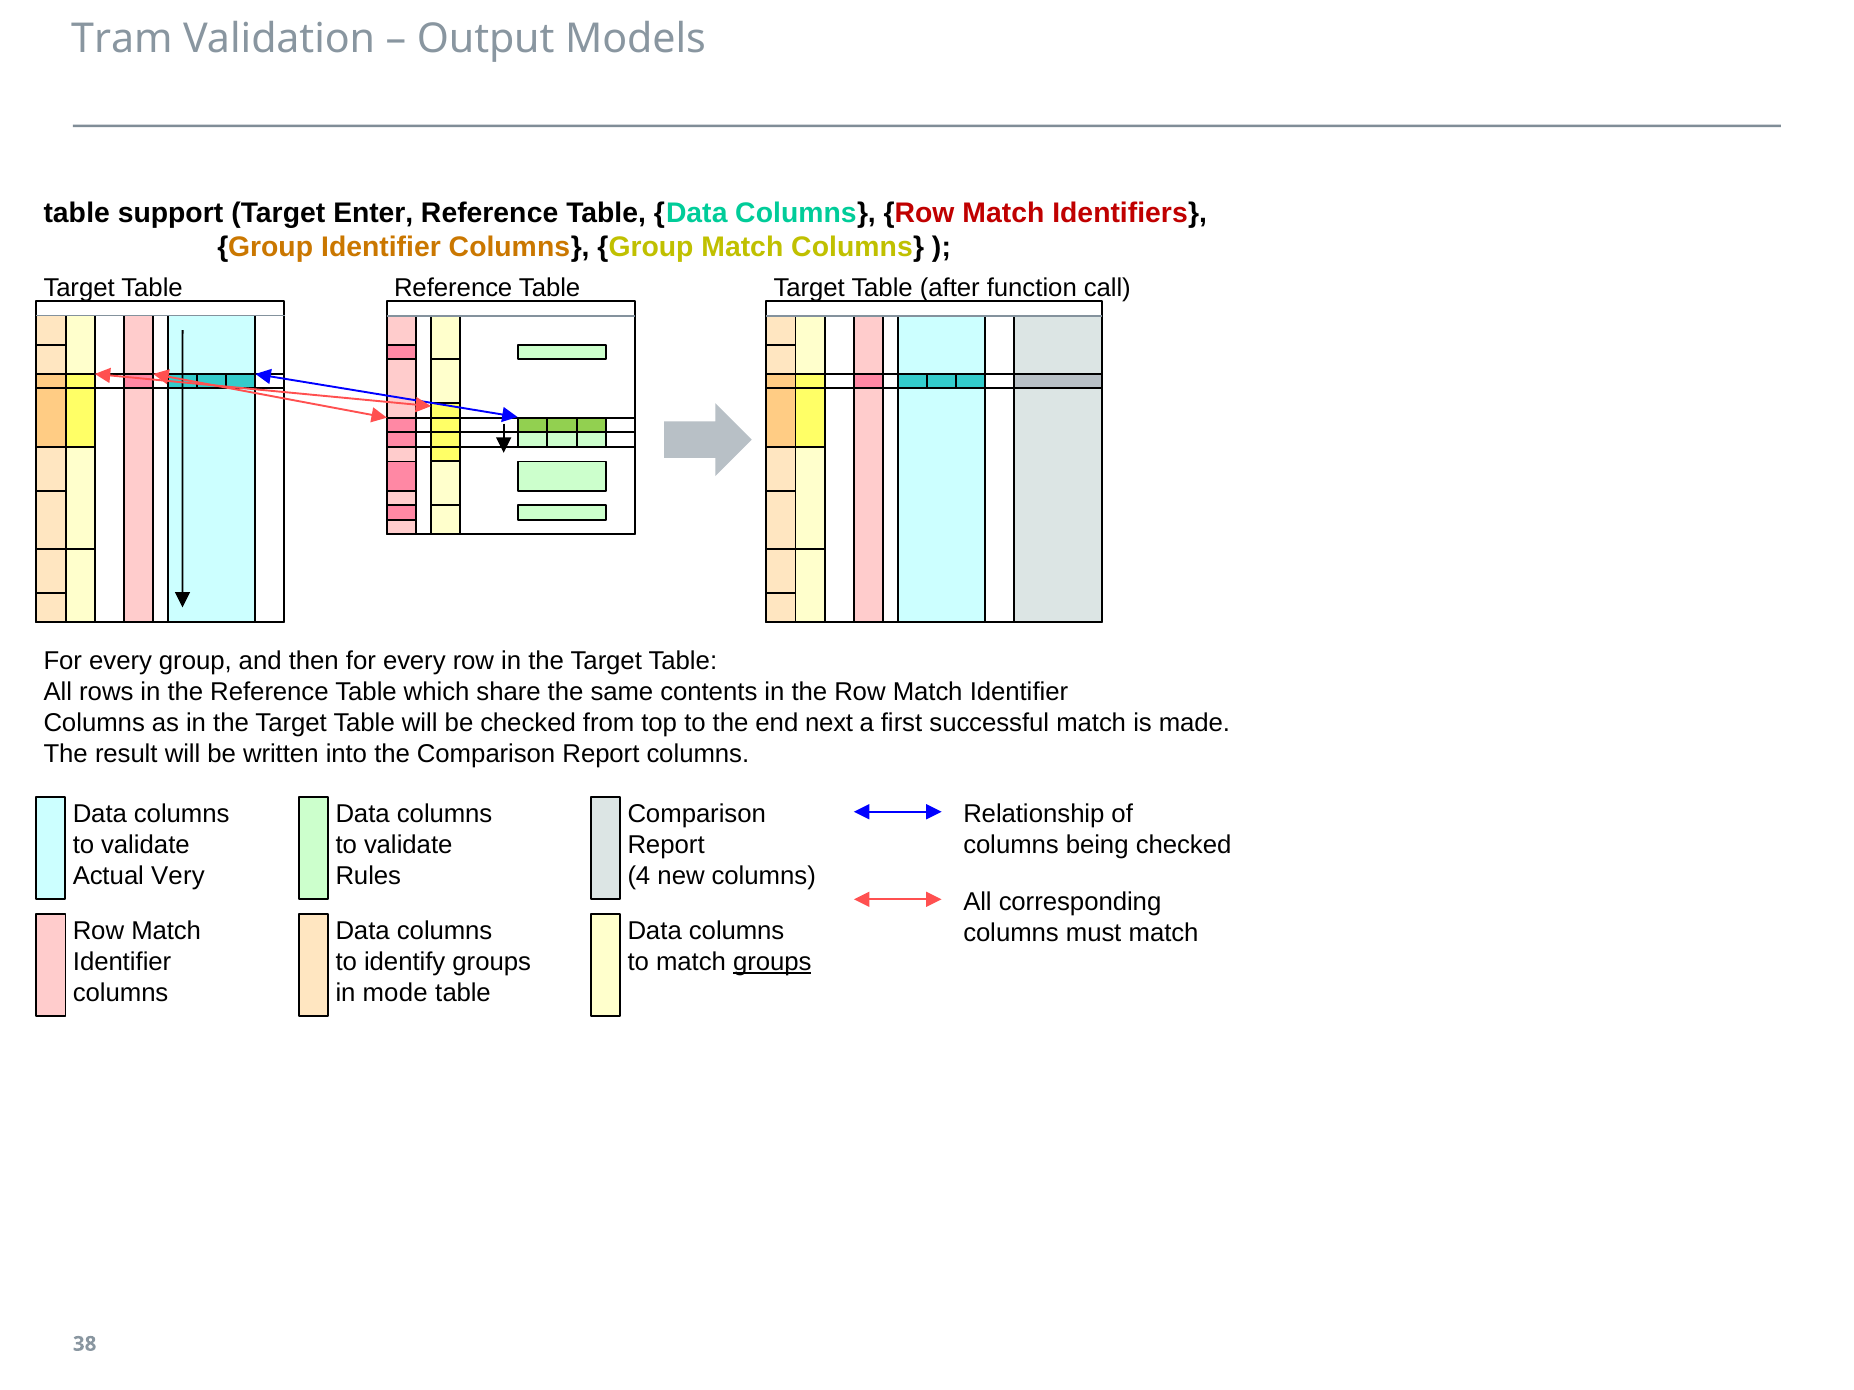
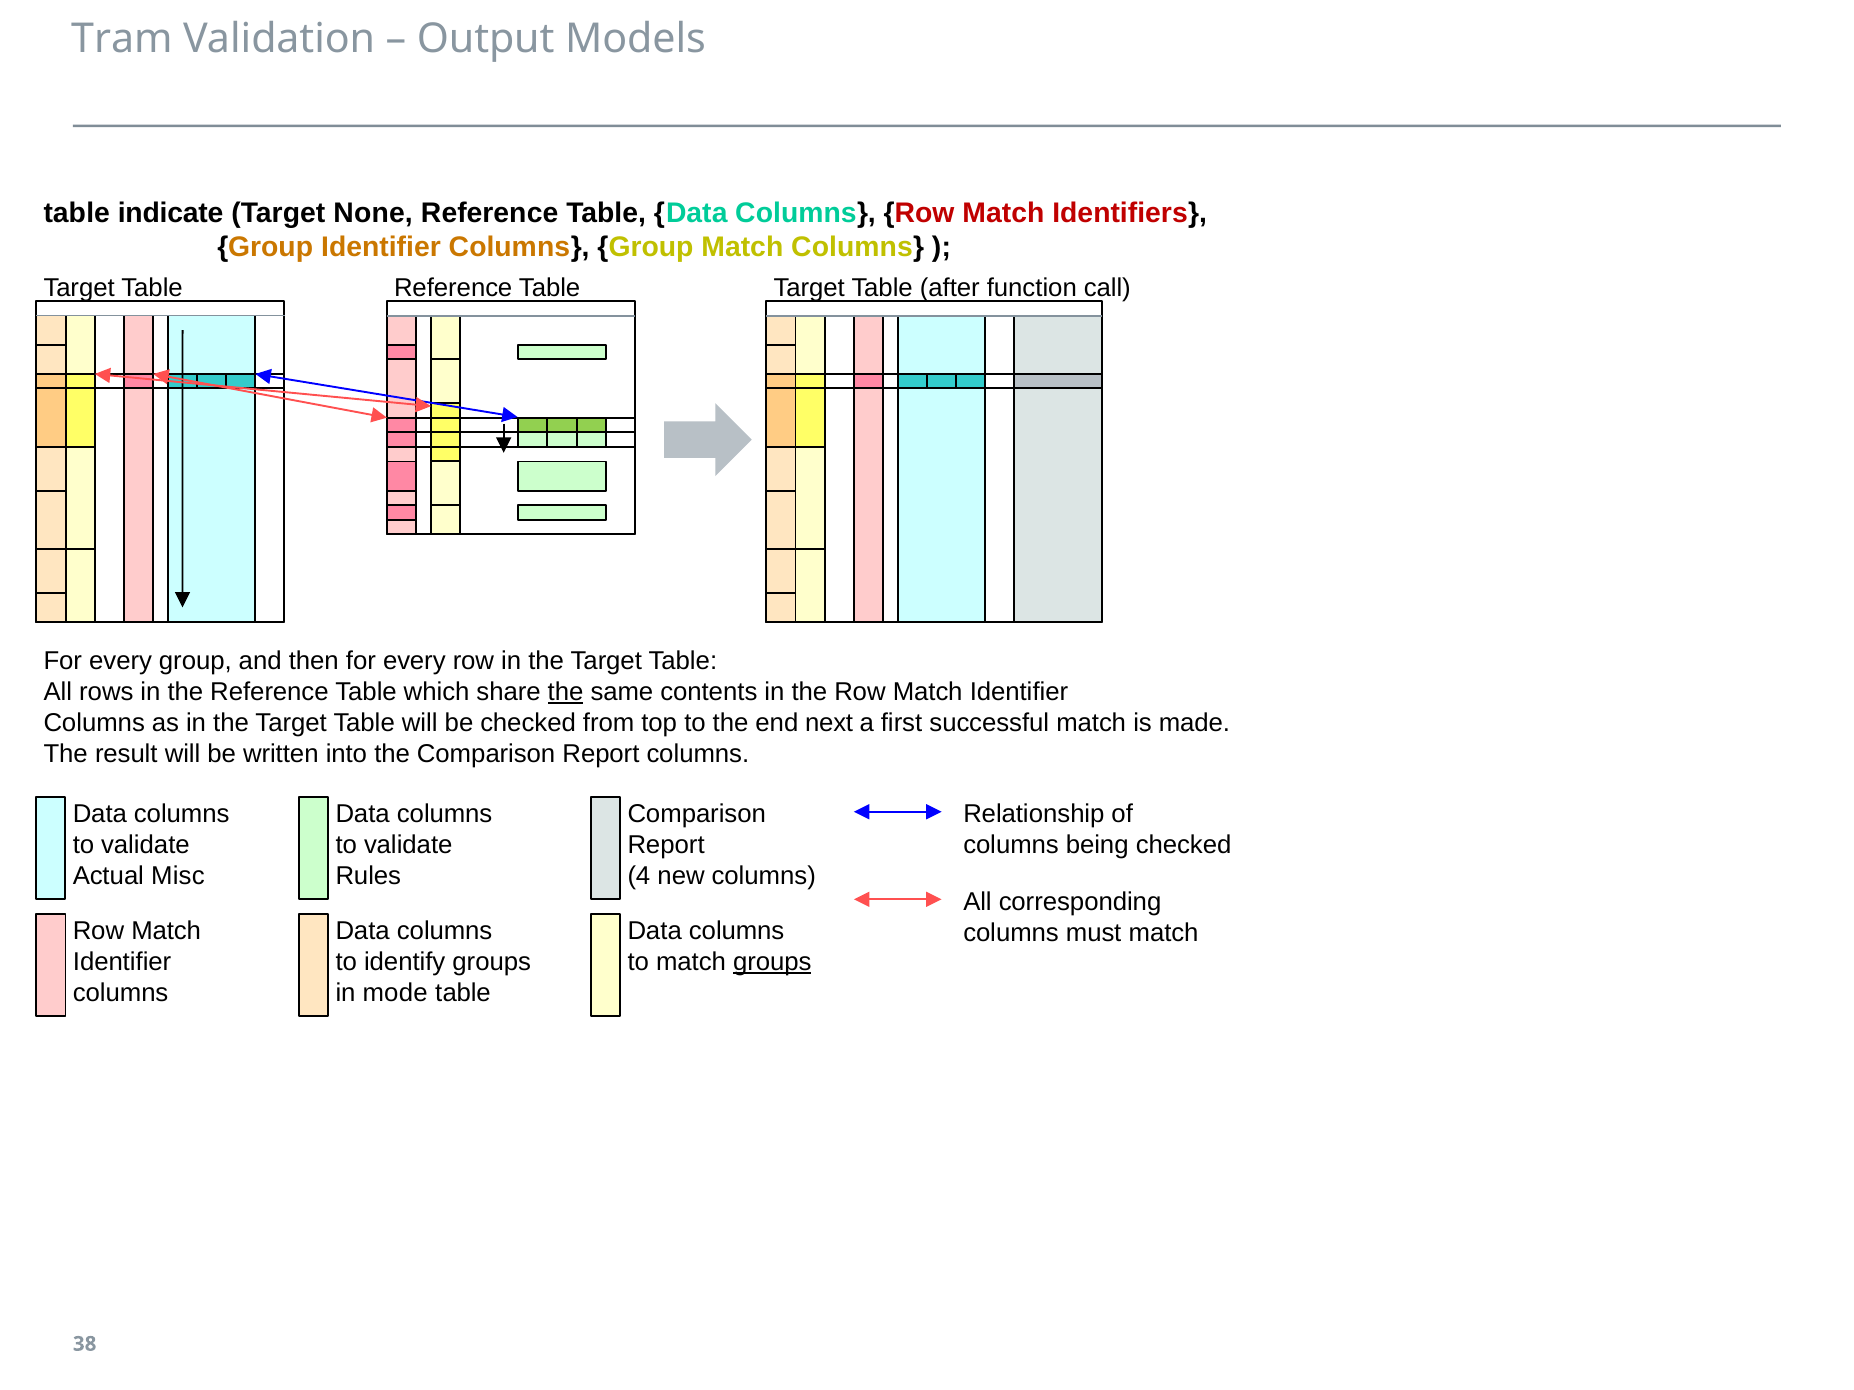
support: support -> indicate (171, 213)
Enter: Enter -> None (373, 213)
the underline: none -> present (566, 692)
Very: Very -> Misc (178, 877)
